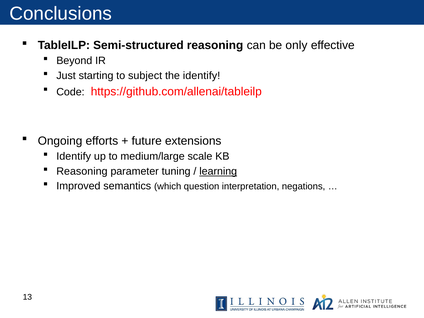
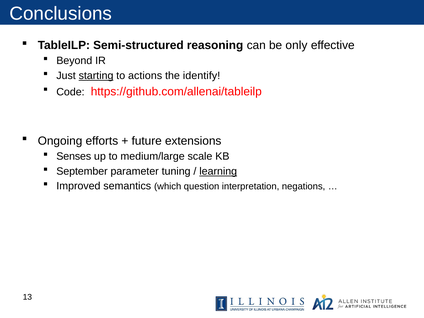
starting underline: none -> present (96, 76)
subject: subject -> actions (145, 76)
Identify: Identify -> Senses (74, 156)
Reasoning: Reasoning -> September (82, 171)
